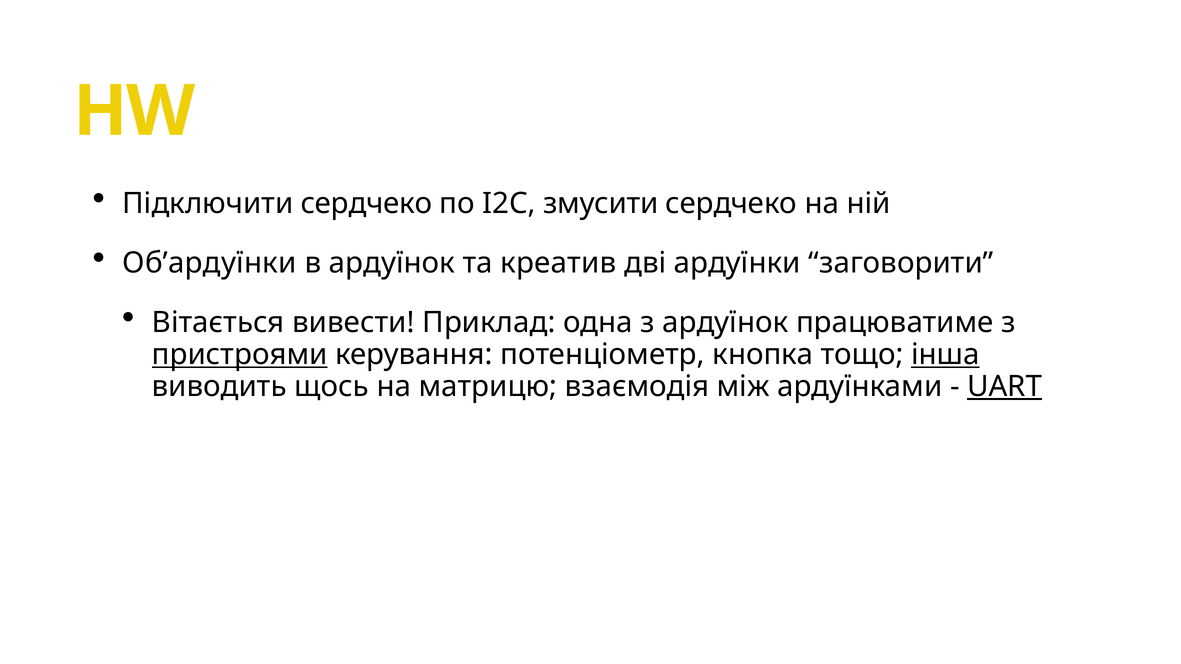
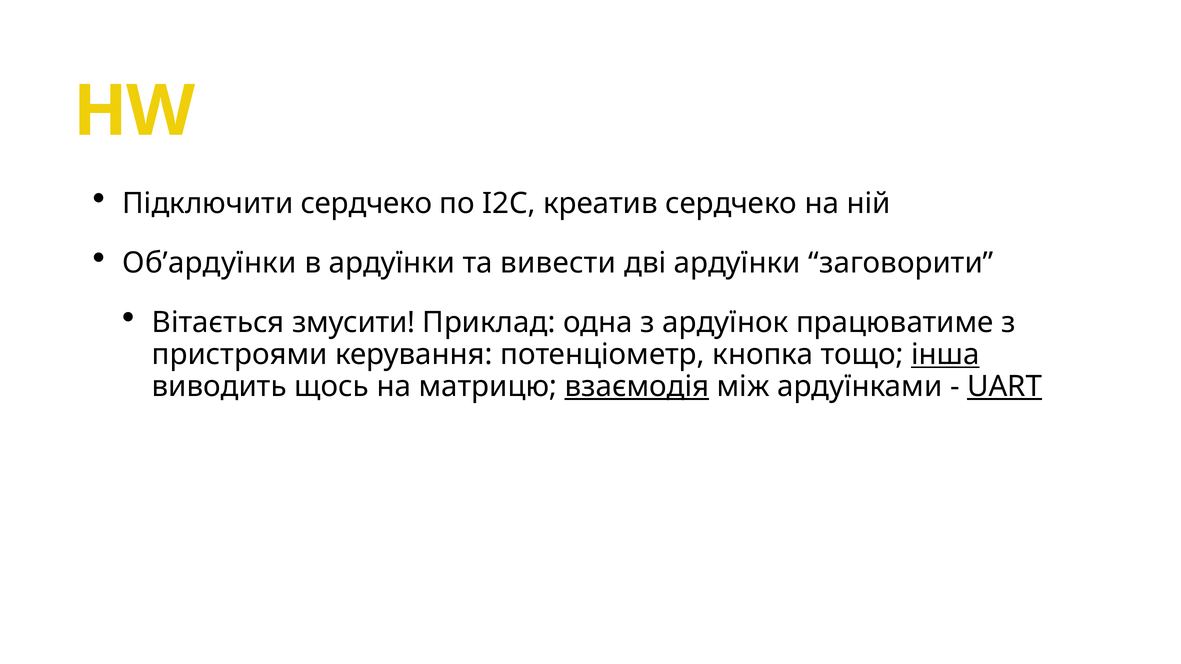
змусити: змусити -> креатив (601, 204)
в ардуїнок: ардуїнок -> ардуїнки (392, 263)
креатив: креатив -> вивести (558, 263)
вивести: вивести -> змусити (354, 323)
пристроями underline: present -> none (240, 355)
взаємодія underline: none -> present (637, 387)
